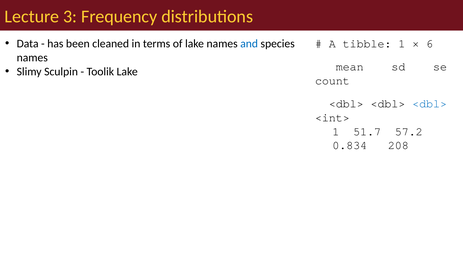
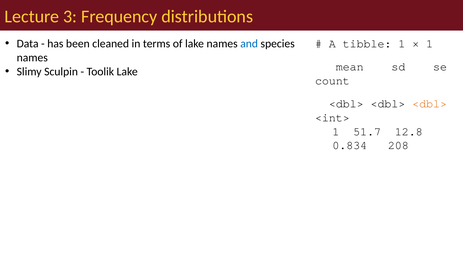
6: 6 -> 1 (430, 44)
<dbl> colour: blue -> orange (430, 104)
57.2: 57.2 -> 12.8 (409, 131)
